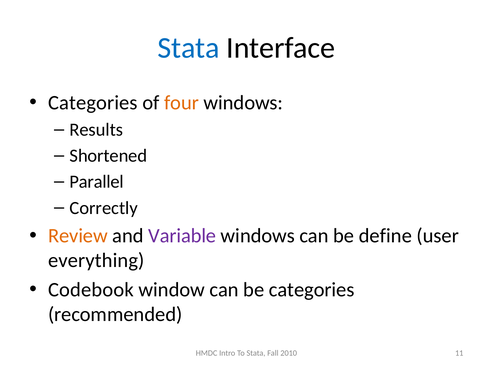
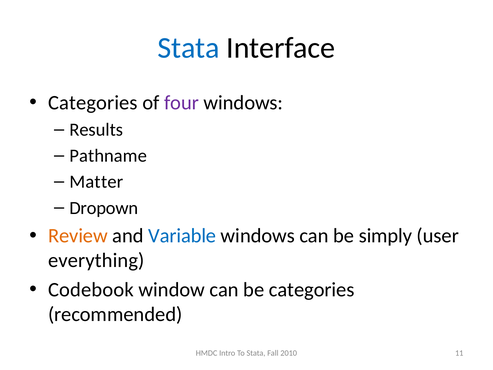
four colour: orange -> purple (182, 102)
Shortened: Shortened -> Pathname (108, 156)
Parallel: Parallel -> Matter (96, 182)
Correctly: Correctly -> Dropown (104, 208)
Variable colour: purple -> blue (182, 236)
define: define -> simply (385, 236)
